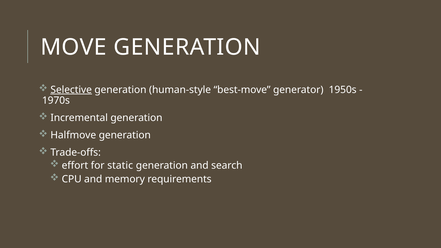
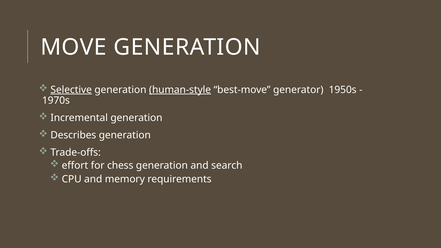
human-style underline: none -> present (180, 90)
Halfmove: Halfmove -> Describes (73, 135)
static: static -> chess (120, 165)
